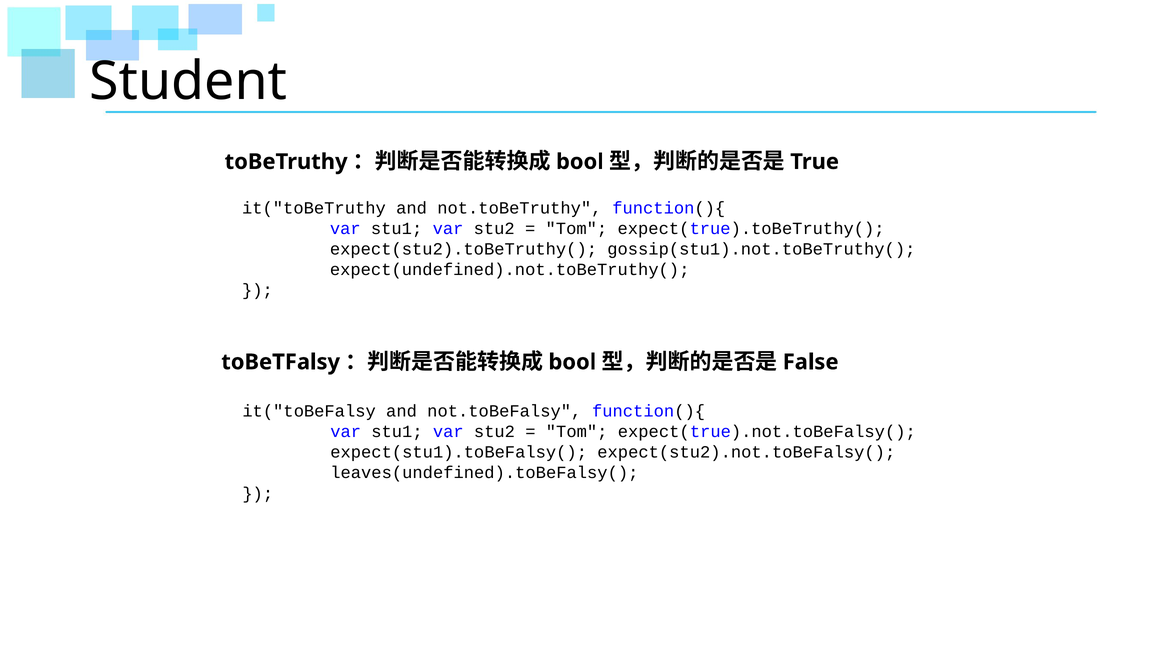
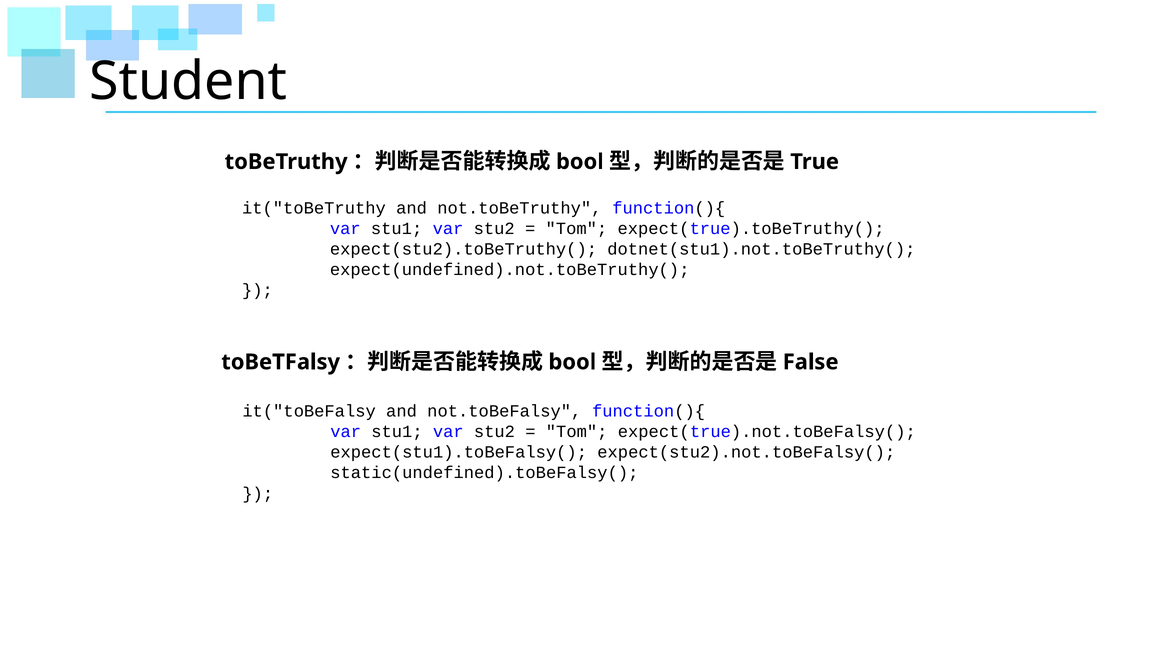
gossip(stu1).not.toBeTruthy(: gossip(stu1).not.toBeTruthy( -> dotnet(stu1).not.toBeTruthy( (761, 249)
leaves(undefined).toBeFalsy(: leaves(undefined).toBeFalsy( -> static(undefined).toBeFalsy( (484, 473)
